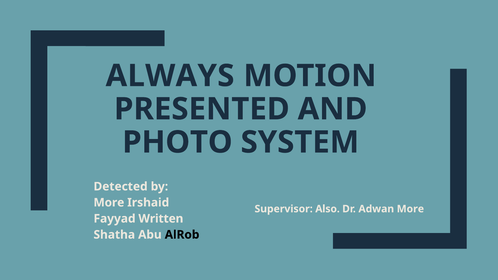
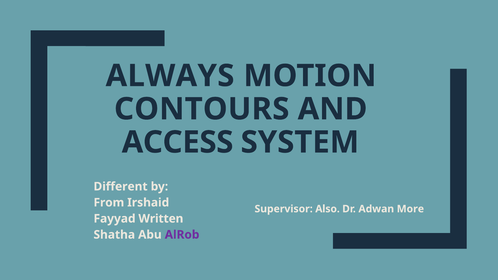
PRESENTED: PRESENTED -> CONTOURS (202, 109)
PHOTO: PHOTO -> ACCESS (178, 142)
Detected: Detected -> Different (121, 187)
More: More -> From (109, 203)
AlRob colour: black -> purple (182, 235)
